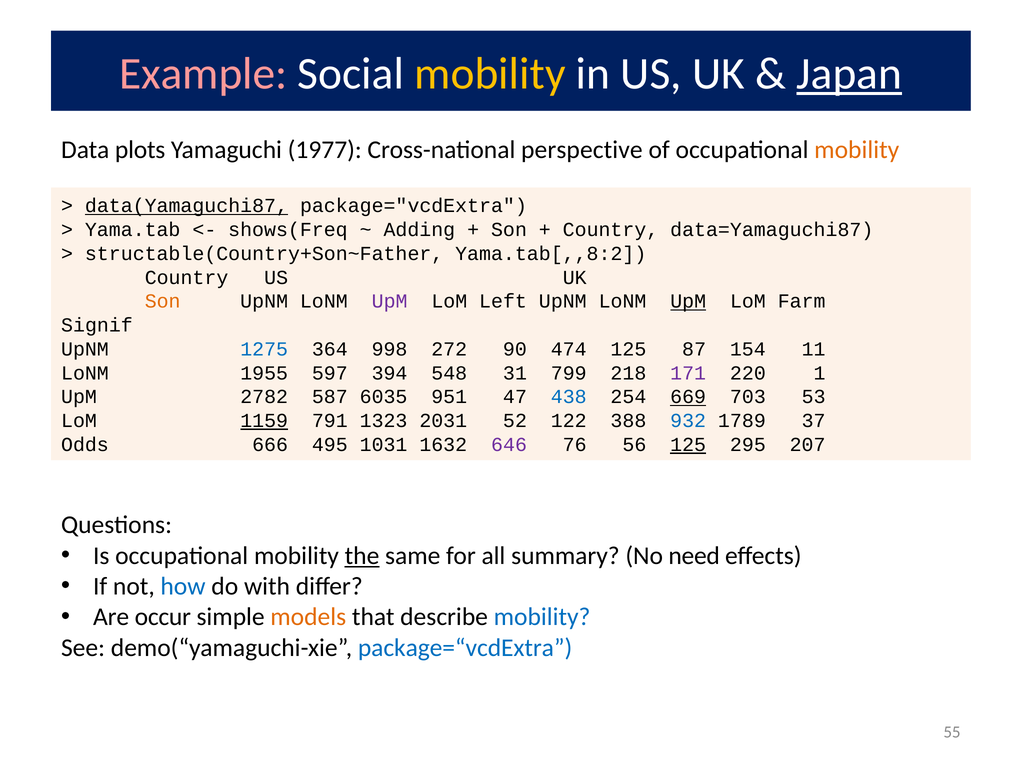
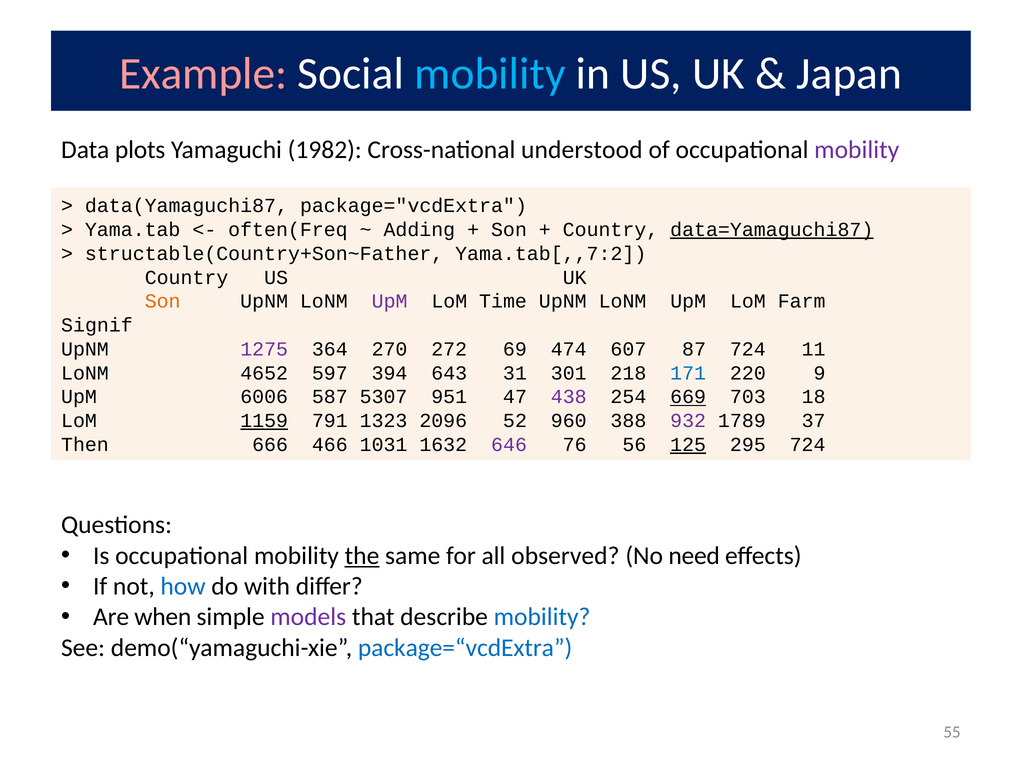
mobility colour: yellow -> light blue (490, 74)
Japan underline: present -> none (849, 74)
1977: 1977 -> 1982 (325, 150)
perspective: perspective -> understood (582, 150)
mobility colour: orange -> purple (857, 150)
data(Yamaguchi87 underline: present -> none (186, 206)
shows(Freq: shows(Freq -> often(Freq (288, 230)
data=Yamaguchi87 underline: none -> present (772, 230)
Yama.tab[,,8:2: Yama.tab[,,8:2 -> Yama.tab[,,7:2 (551, 253)
Left: Left -> Time (503, 301)
UpM underline: present -> none (688, 301)
1275 colour: blue -> purple (264, 349)
998: 998 -> 270 (390, 349)
90: 90 -> 69 (515, 349)
474 125: 125 -> 607 (628, 349)
87 154: 154 -> 724 (748, 349)
1955: 1955 -> 4652 (264, 373)
548: 548 -> 643 (449, 373)
799: 799 -> 301 (569, 373)
171 colour: purple -> blue (688, 373)
1: 1 -> 9 (820, 373)
2782: 2782 -> 6006 (264, 397)
6035: 6035 -> 5307 (384, 397)
438 colour: blue -> purple (569, 397)
53: 53 -> 18 (814, 397)
2031: 2031 -> 2096 (443, 420)
122: 122 -> 960 (569, 420)
932 colour: blue -> purple (688, 420)
Odds: Odds -> Then (85, 444)
495: 495 -> 466 (330, 444)
295 207: 207 -> 724 (808, 444)
summary: summary -> observed (565, 555)
occur: occur -> when (163, 617)
models colour: orange -> purple (308, 617)
